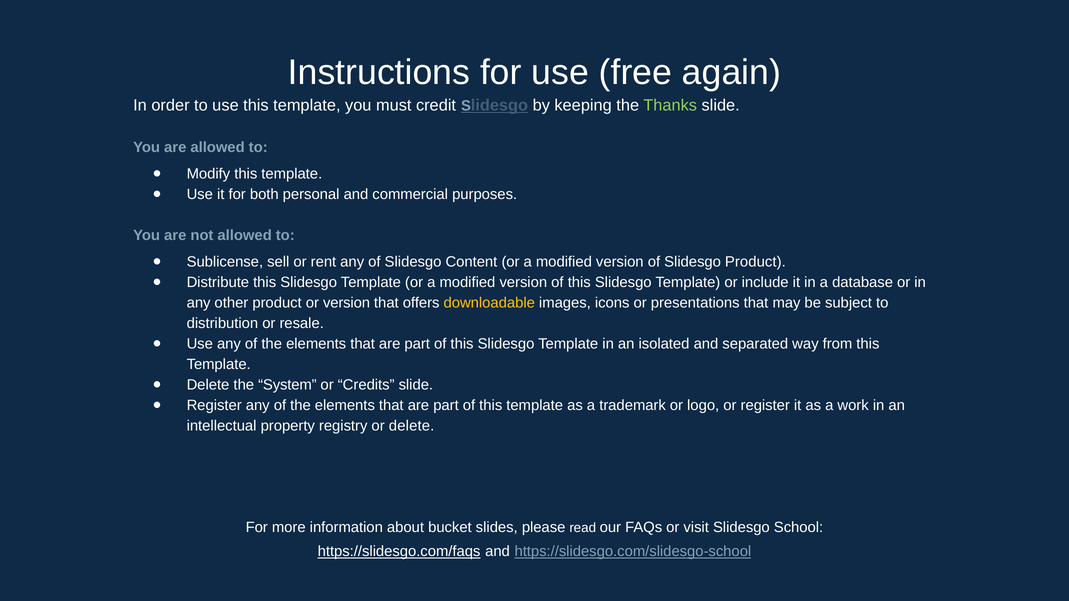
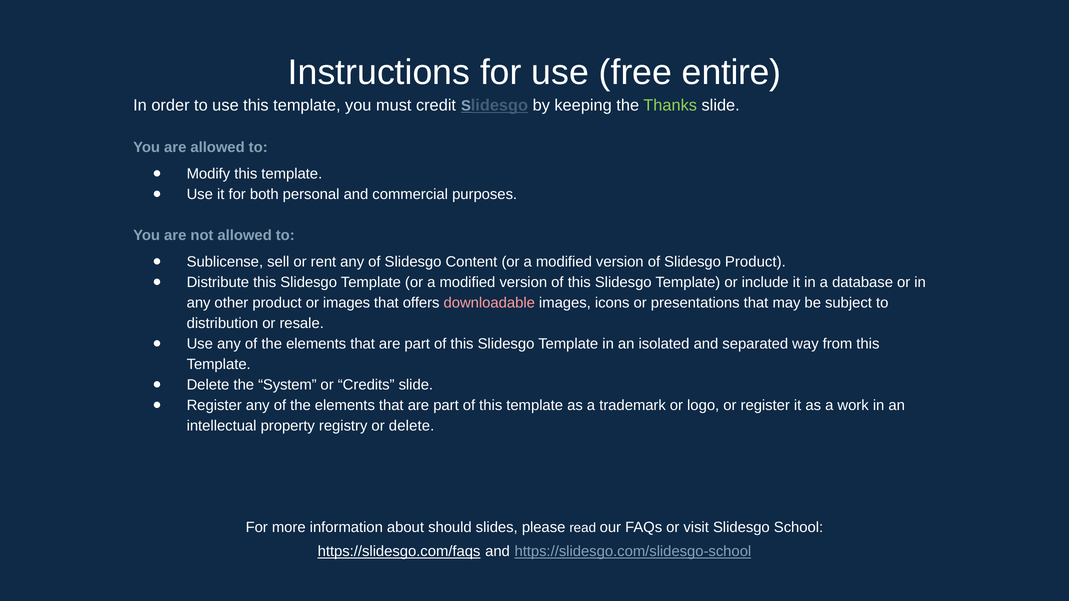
again: again -> entire (732, 72)
or version: version -> images (347, 303)
downloadable colour: yellow -> pink (489, 303)
bucket: bucket -> should (450, 528)
